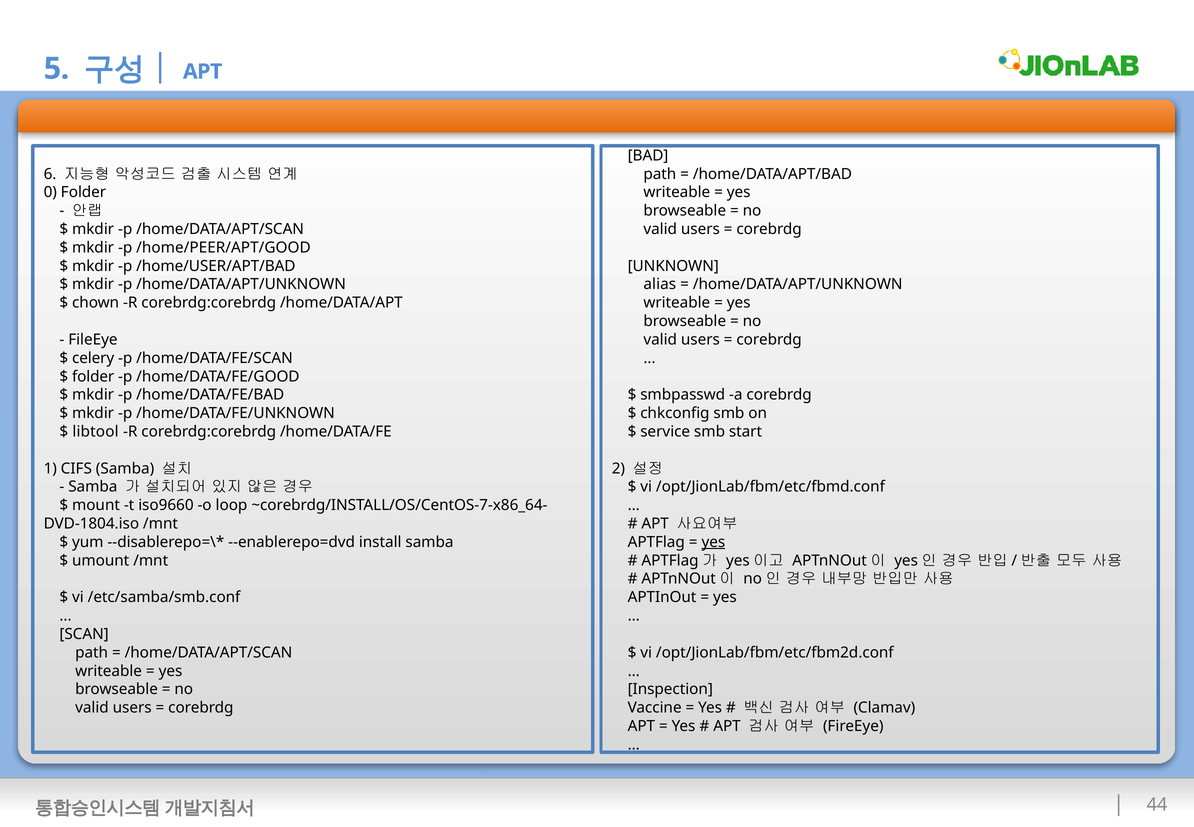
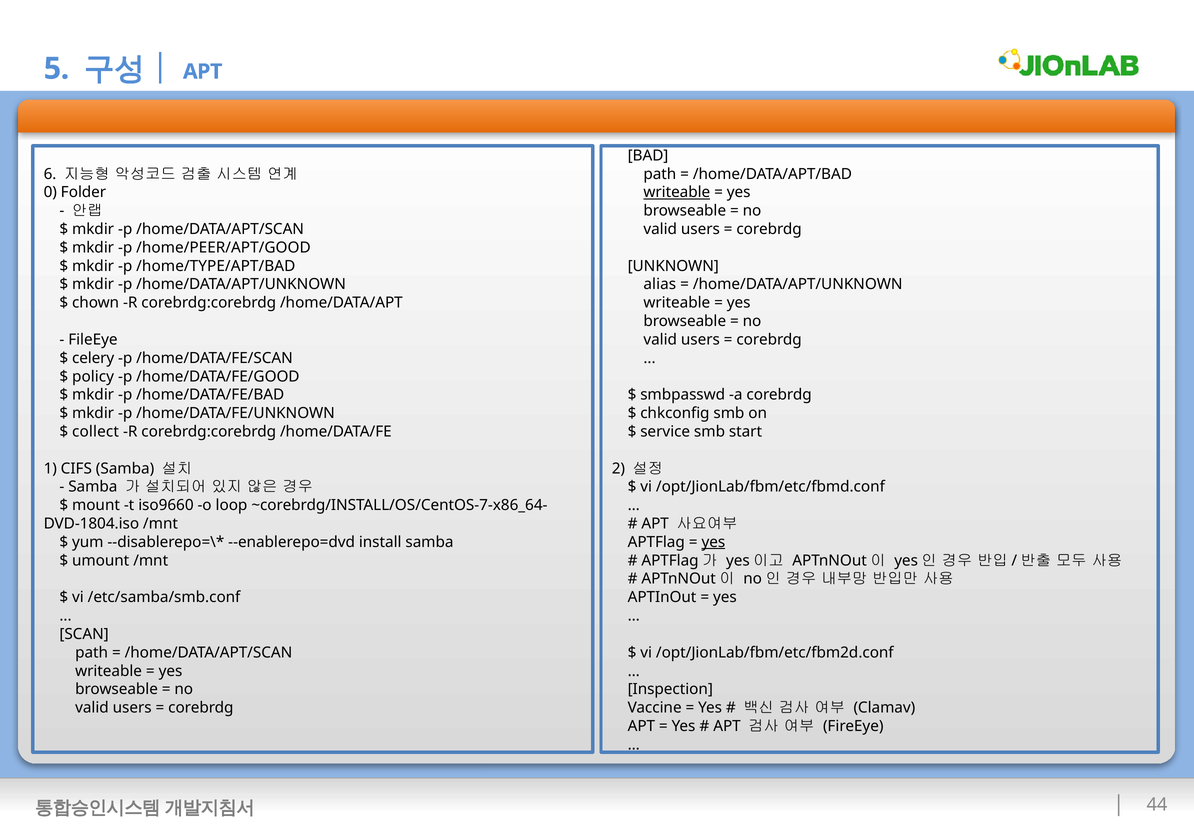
writeable underline: none -> present (677, 192)
/home/USER/APT/BAD: /home/USER/APT/BAD -> /home/TYPE/APT/BAD (216, 266)
folder: folder -> policy (93, 376)
libtool: libtool -> collect (96, 431)
